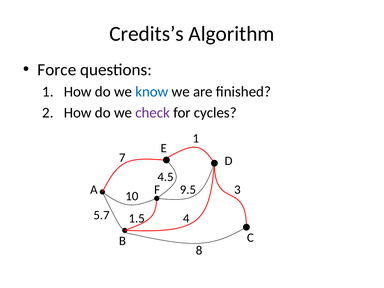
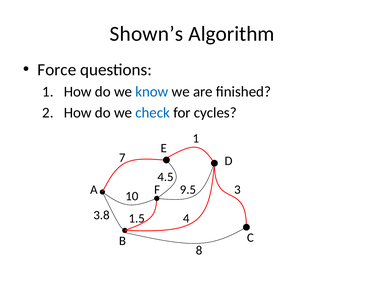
Credits’s: Credits’s -> Shown’s (146, 34)
check colour: purple -> blue (153, 113)
5.7: 5.7 -> 3.8 (101, 215)
